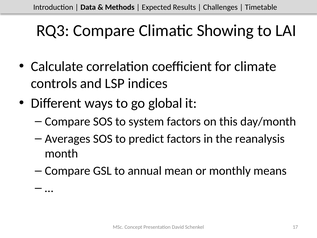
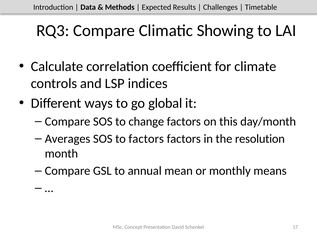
system: system -> change (146, 121)
to predict: predict -> factors (146, 139)
reanalysis: reanalysis -> resolution (260, 139)
